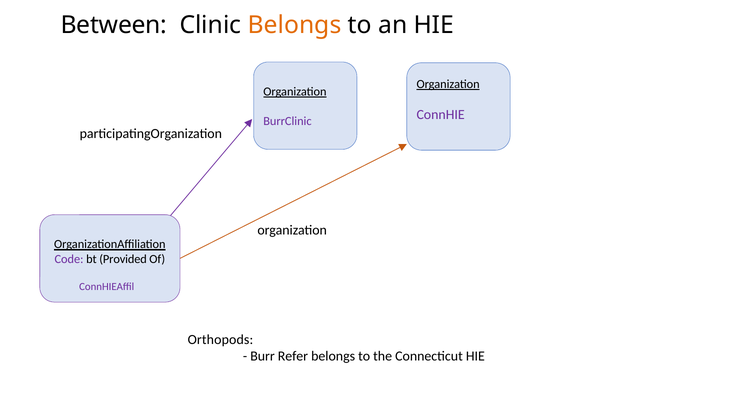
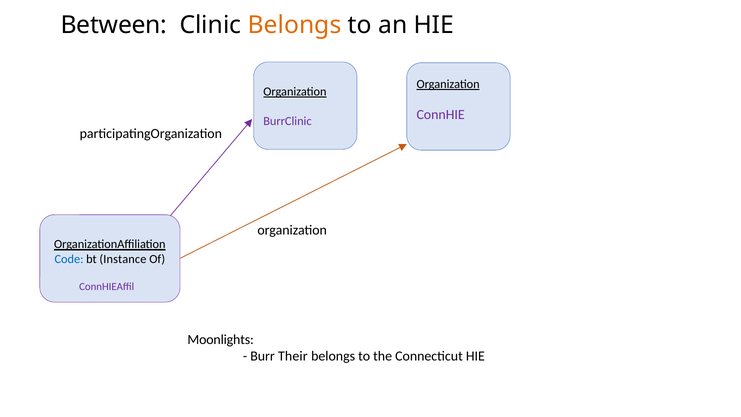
Code colour: purple -> blue (69, 259)
Provided: Provided -> Instance (123, 259)
Orthopods: Orthopods -> Moonlights (221, 340)
Refer: Refer -> Their (293, 356)
